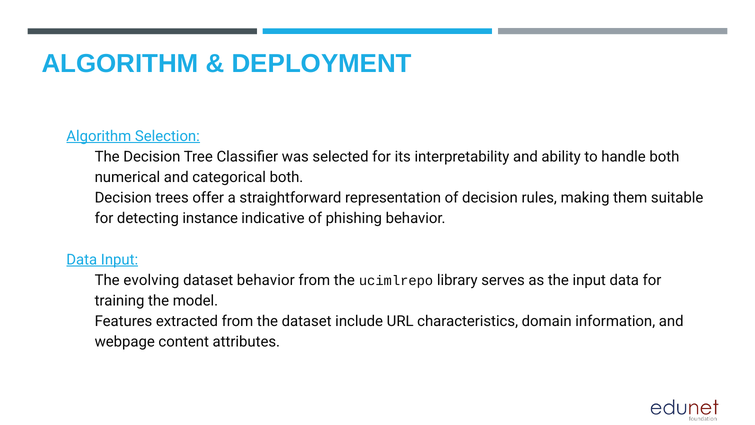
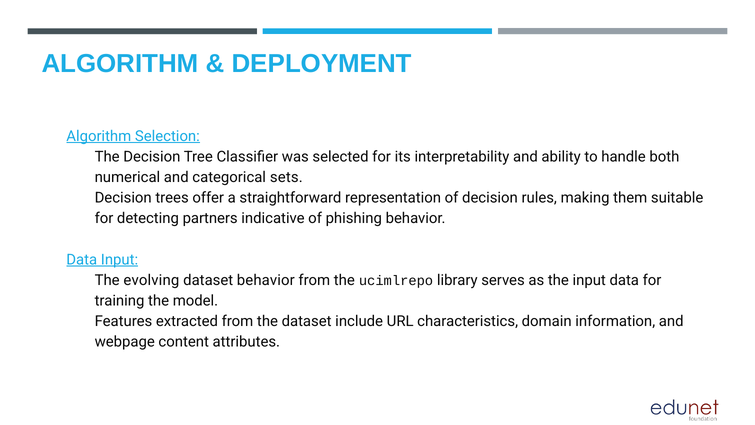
categorical both: both -> sets (286, 177)
instance: instance -> partners (210, 218)
